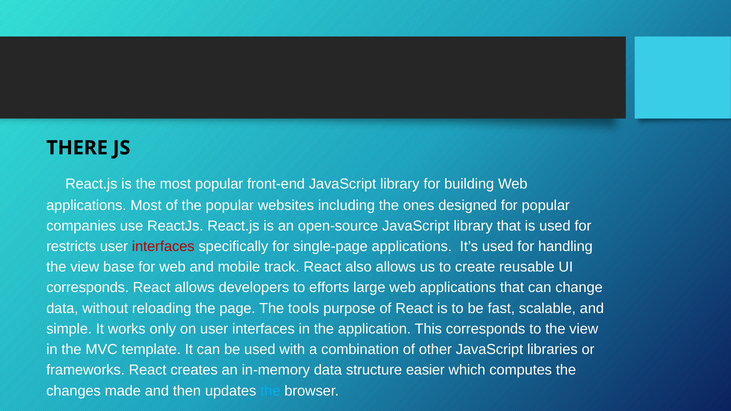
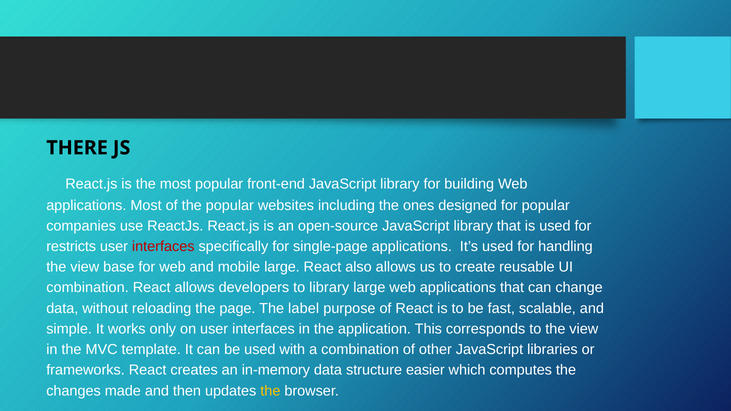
mobile track: track -> large (282, 267)
corresponds: corresponds -> combination (88, 288)
to efforts: efforts -> library (329, 288)
tools: tools -> label (304, 308)
the colour: light blue -> yellow (270, 391)
